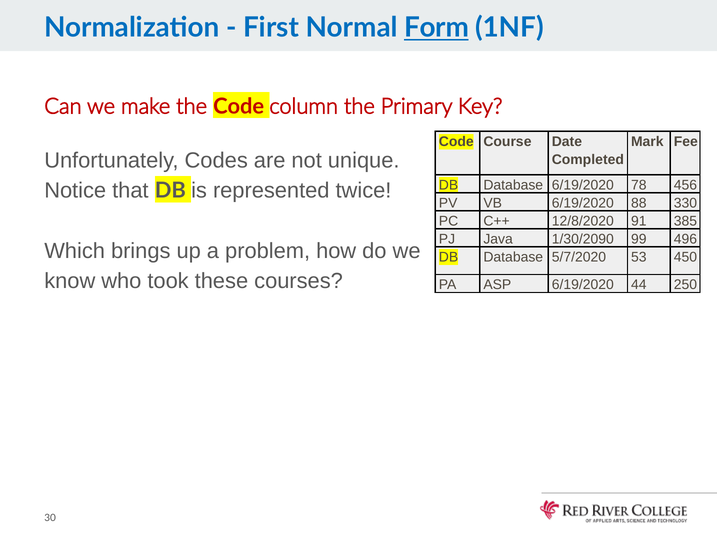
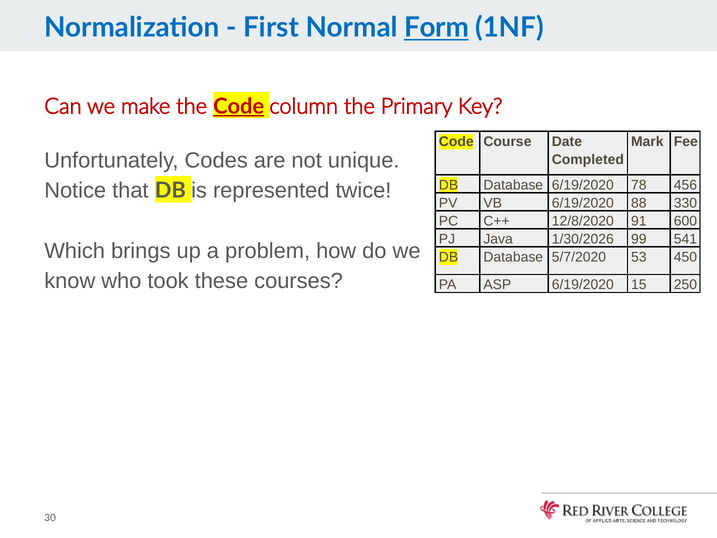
Code underline: none -> present (239, 106)
385: 385 -> 600 (685, 221)
1/30/2090: 1/30/2090 -> 1/30/2026 (583, 239)
496: 496 -> 541 (685, 239)
44: 44 -> 15 (639, 285)
